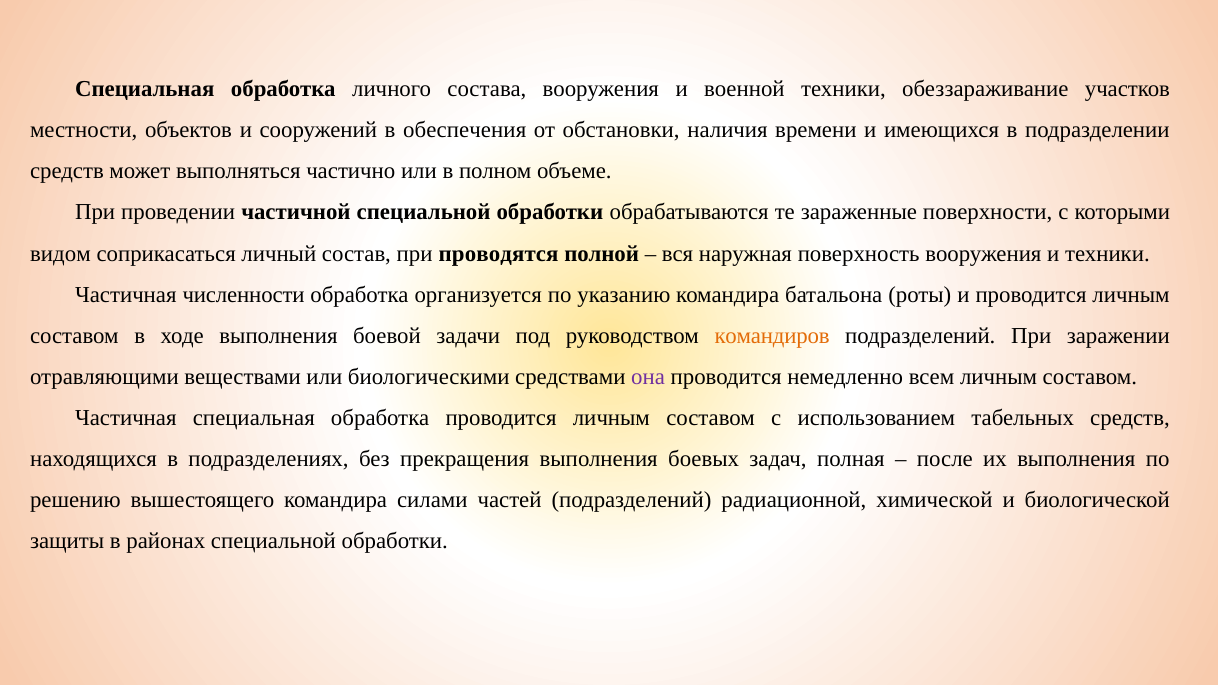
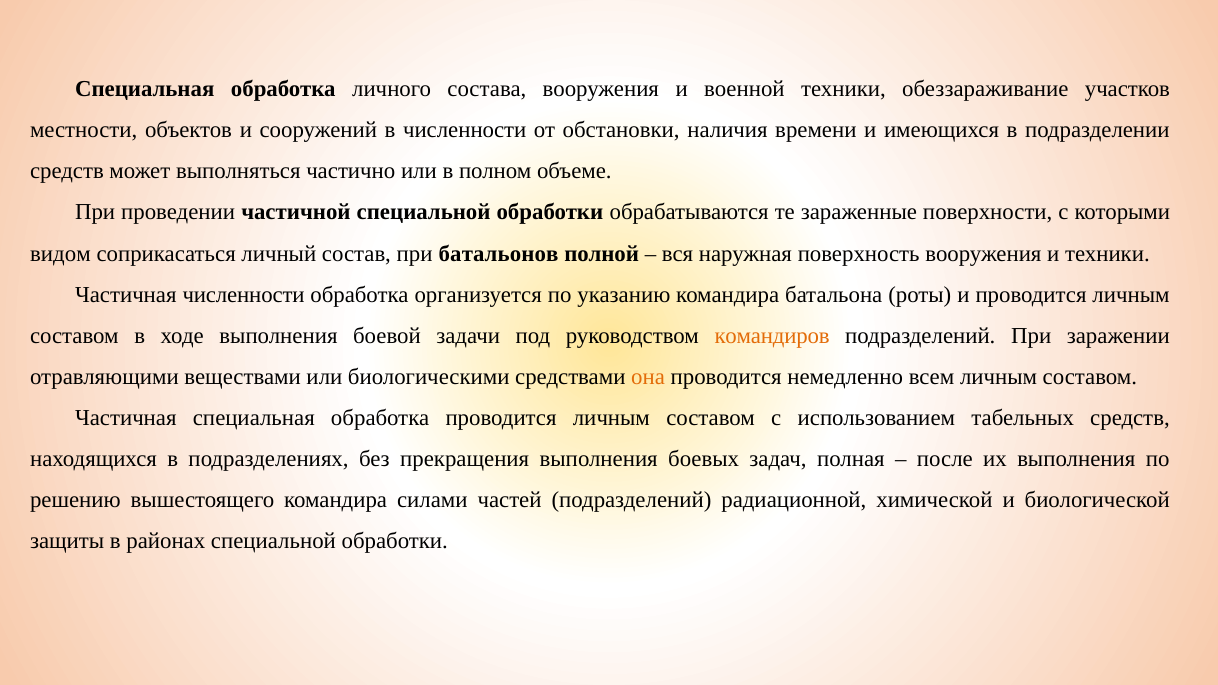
в обеспечения: обеспечения -> численности (465, 130)
проводятся: проводятся -> батальонов (499, 254)
она colour: purple -> orange (648, 377)
